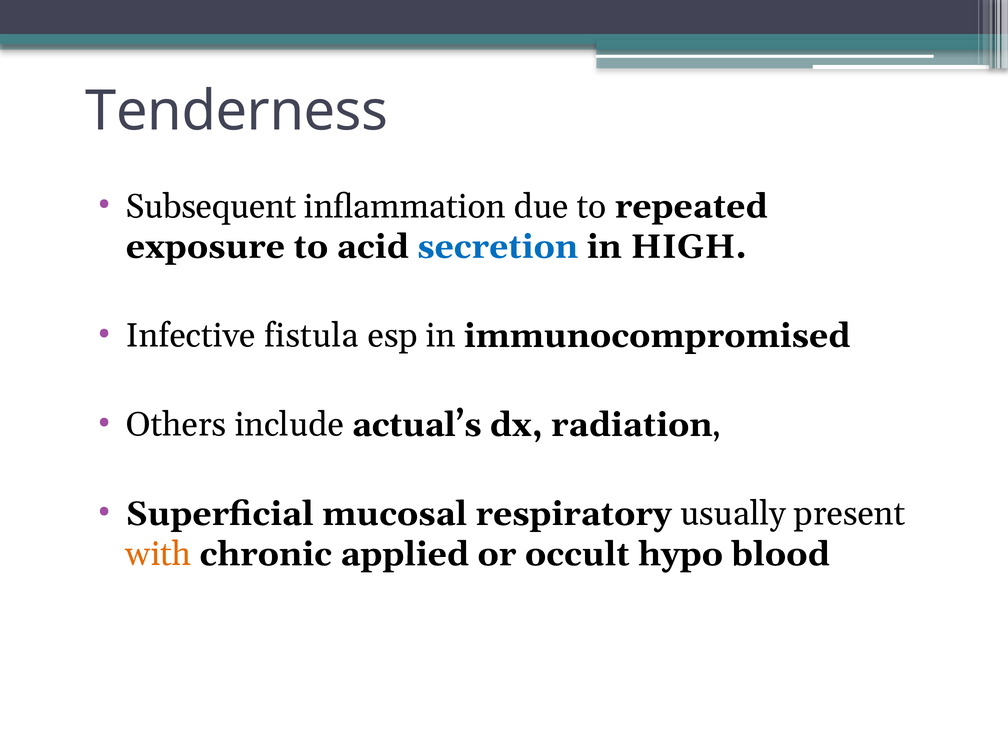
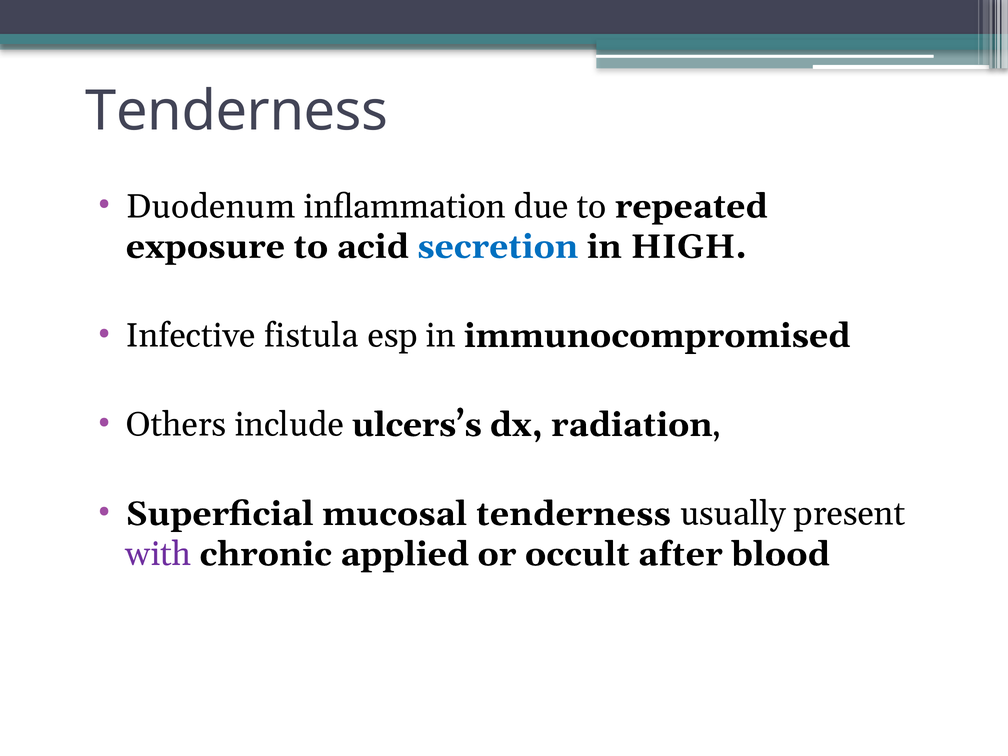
Subsequent: Subsequent -> Duodenum (211, 206)
actual’s: actual’s -> ulcers’s (417, 425)
mucosal respiratory: respiratory -> tenderness (573, 514)
with colour: orange -> purple (159, 554)
hypo: hypo -> after (680, 554)
